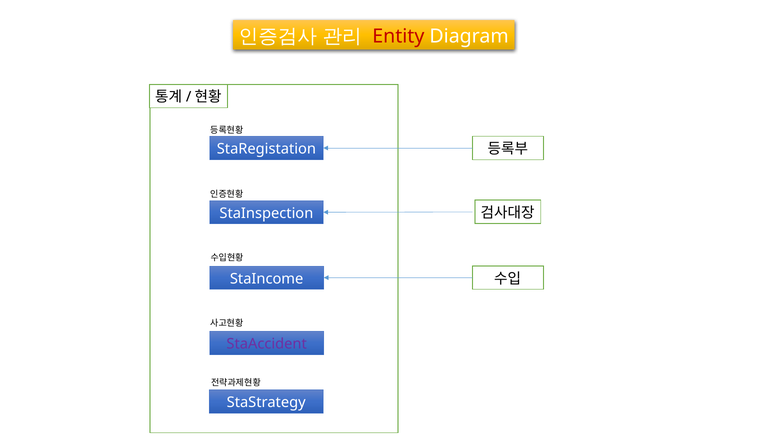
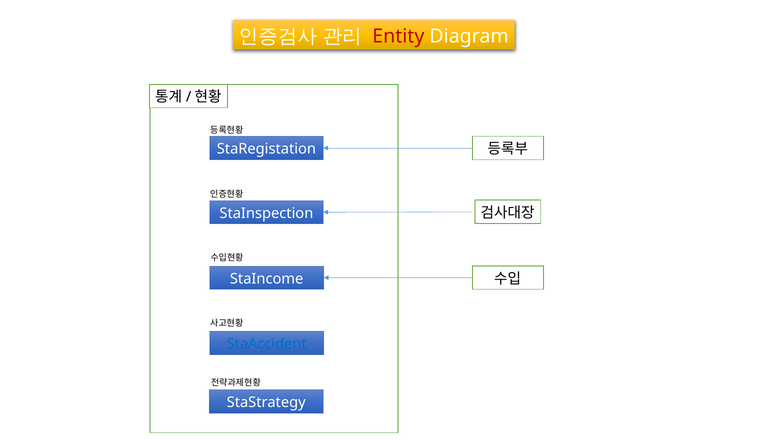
StaAccident colour: purple -> blue (267, 344)
